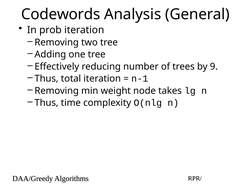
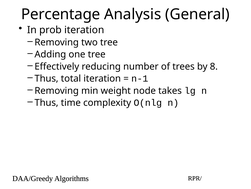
Codewords: Codewords -> Percentage (61, 14)
9: 9 -> 8 (214, 66)
